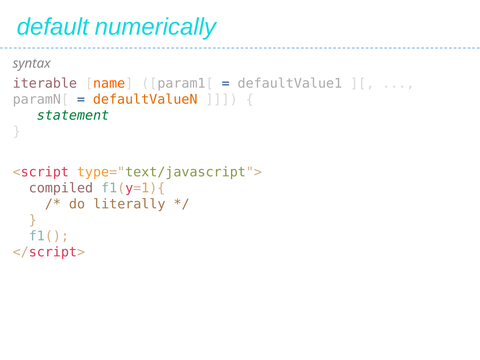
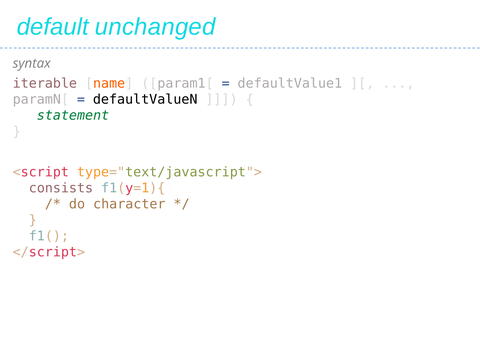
numerically: numerically -> unchanged (155, 27)
defaultValueN colour: orange -> black (145, 99)
compiled: compiled -> consists (61, 188)
literally: literally -> character (129, 204)
